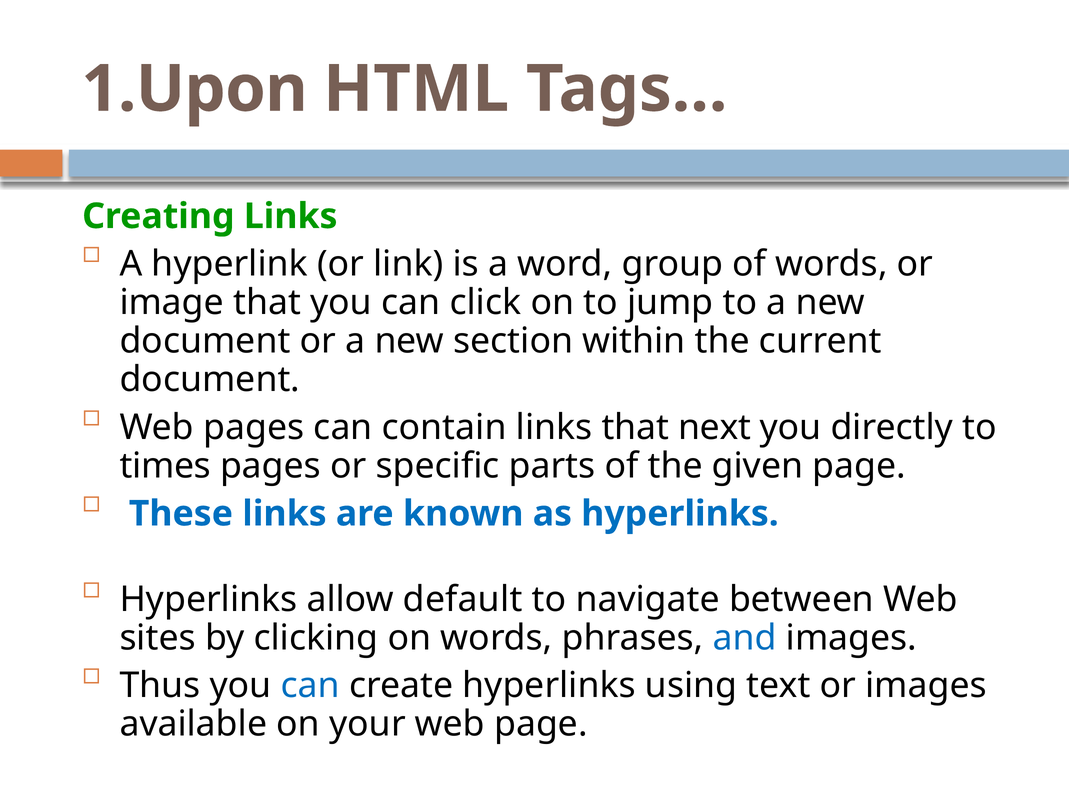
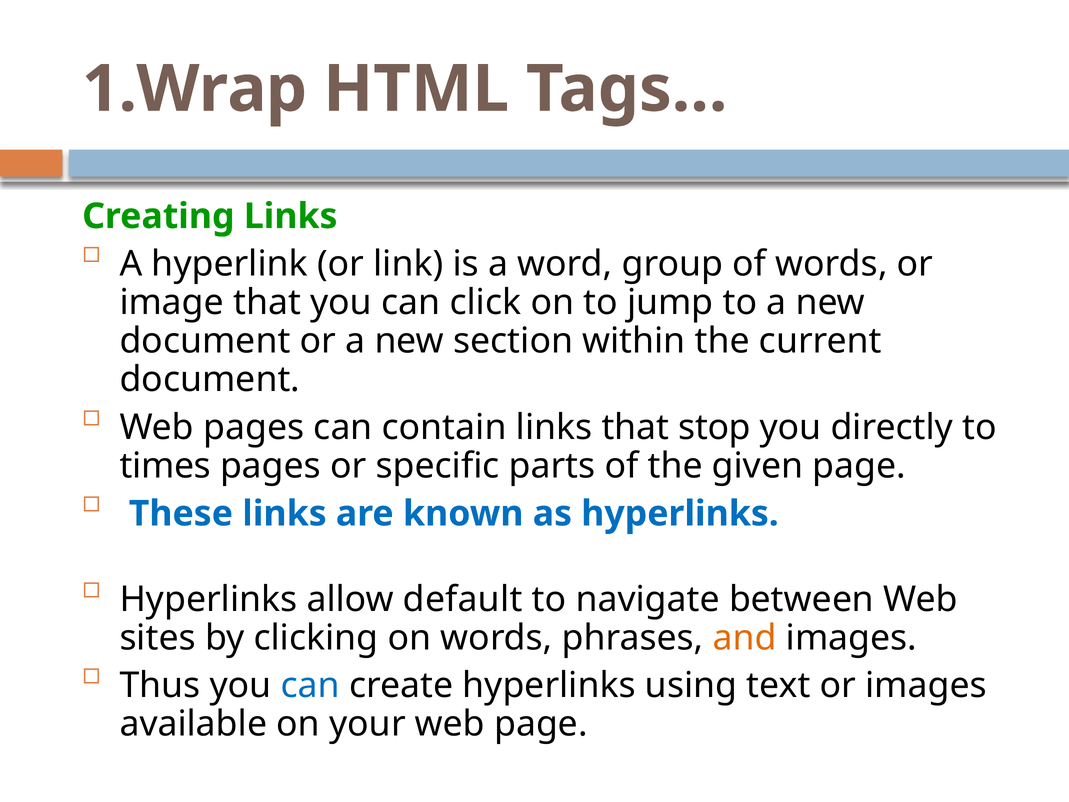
1.Upon: 1.Upon -> 1.Wrap (195, 89)
next: next -> stop (715, 427)
and colour: blue -> orange (745, 638)
